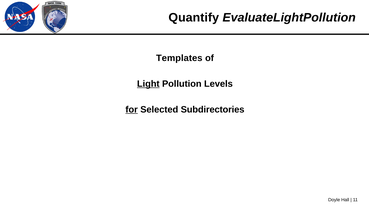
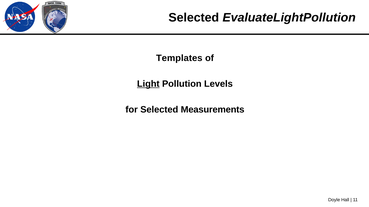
Quantify: Quantify -> Selected (194, 18)
for underline: present -> none (132, 110)
Subdirectories: Subdirectories -> Measurements (213, 110)
